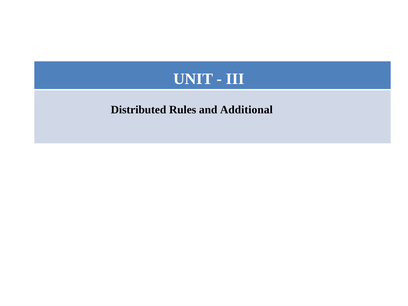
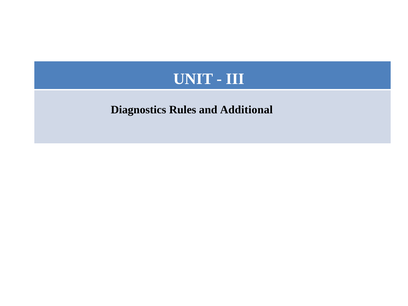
Distributed: Distributed -> Diagnostics (139, 110)
